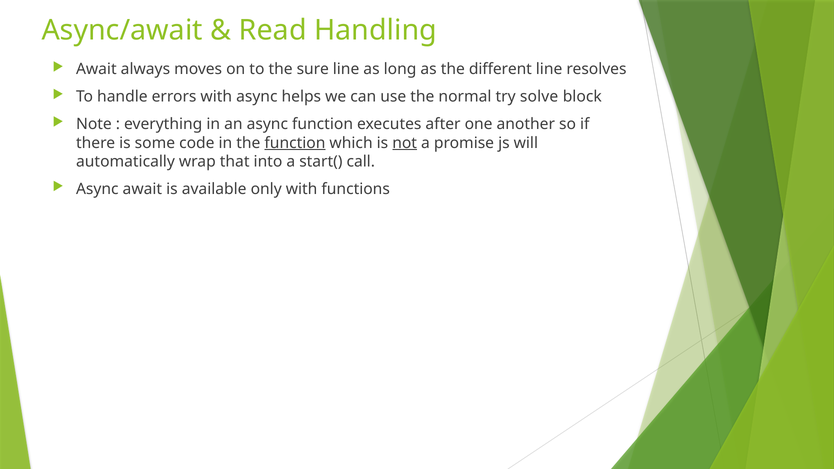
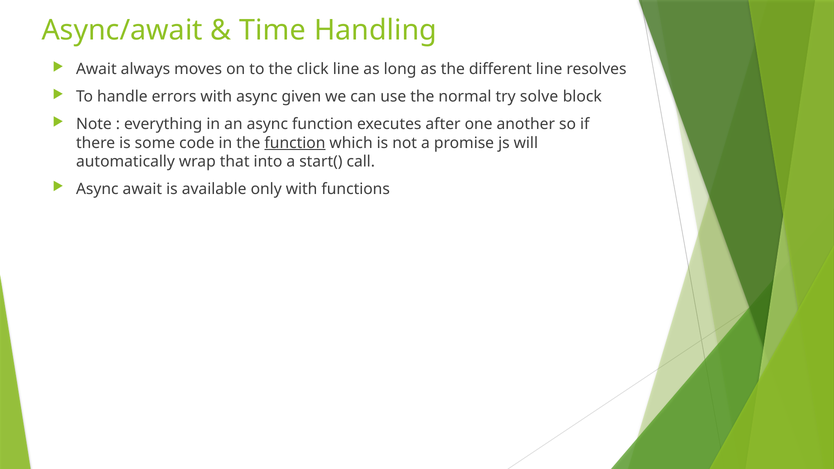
Read: Read -> Time (273, 30)
sure: sure -> click (313, 69)
helps: helps -> given (301, 97)
not underline: present -> none (405, 143)
